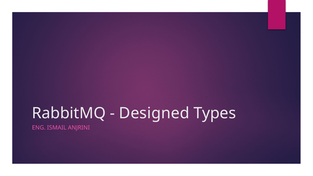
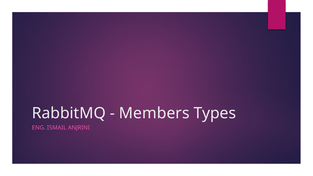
Designed: Designed -> Members (154, 113)
